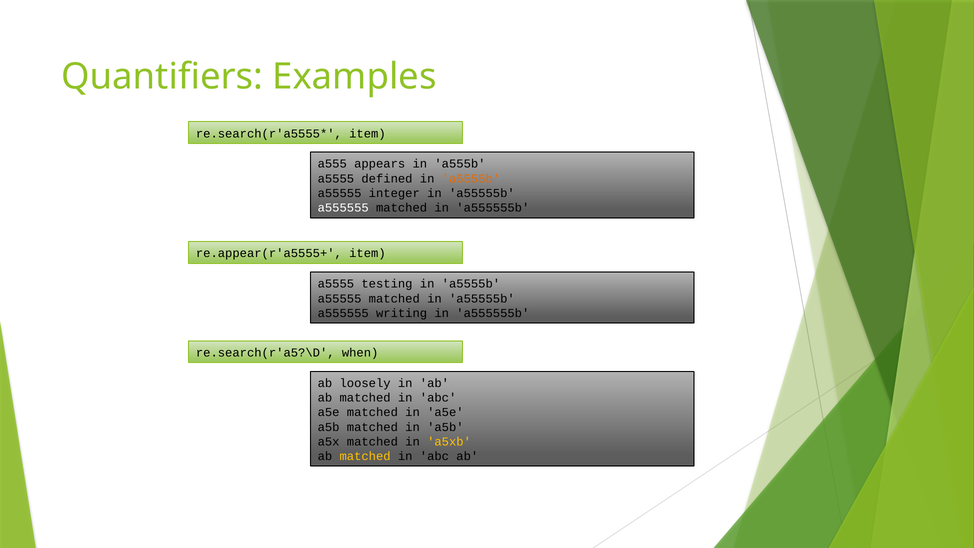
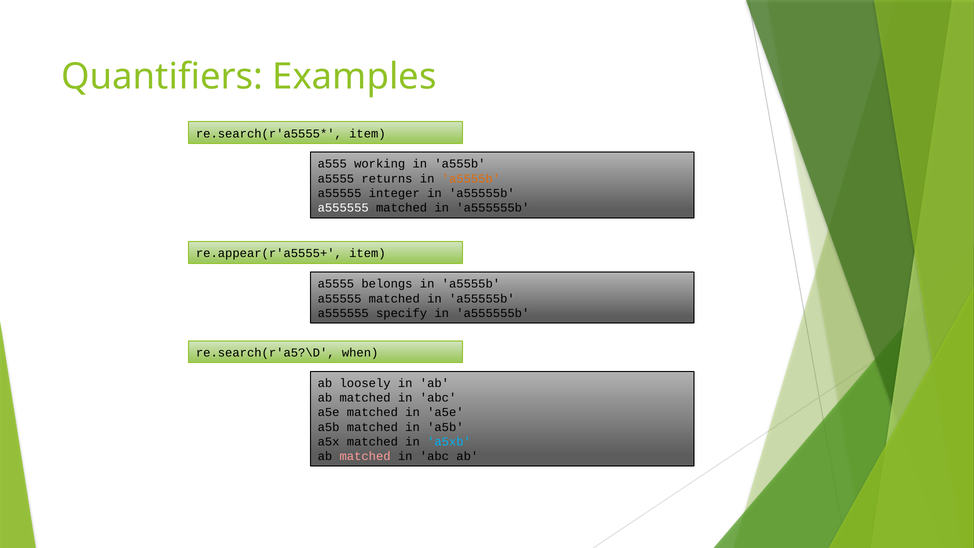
appears: appears -> working (380, 164)
defined: defined -> returns (387, 179)
testing: testing -> belongs (387, 284)
writing: writing -> specify (402, 313)
a5xb colour: yellow -> light blue (449, 441)
matched colour: yellow -> pink (365, 456)
